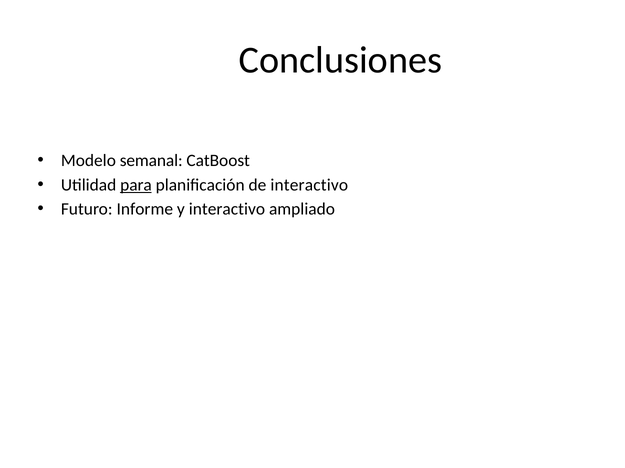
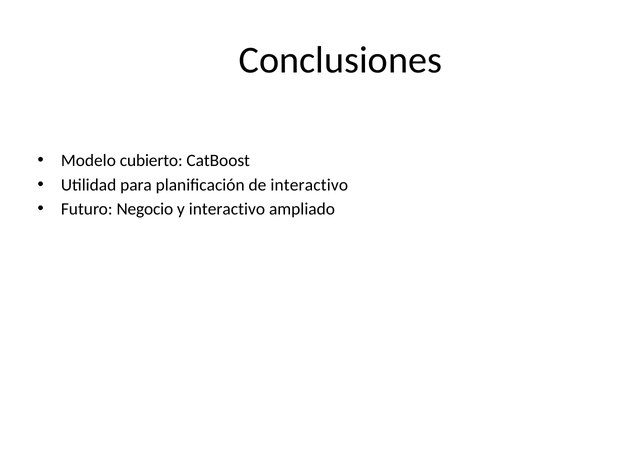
semanal: semanal -> cubierto (151, 161)
para underline: present -> none (136, 185)
Informe: Informe -> Negocio (145, 210)
